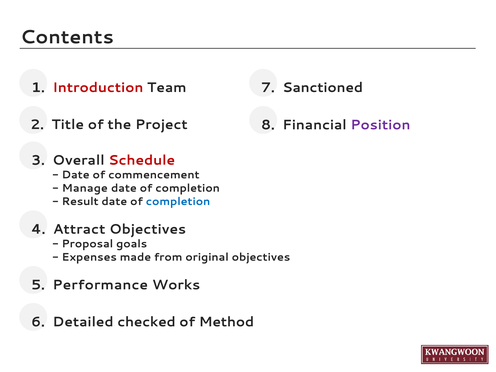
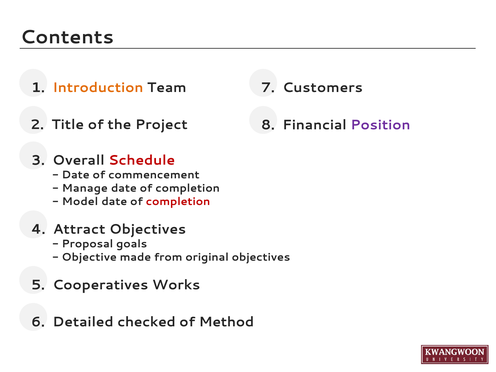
Introduction colour: red -> orange (98, 88)
Sanctioned: Sanctioned -> Customers (323, 88)
Result: Result -> Model (80, 201)
completion colour: blue -> red (178, 201)
Expenses: Expenses -> Objective (89, 257)
Performance: Performance -> Cooperatives (100, 285)
